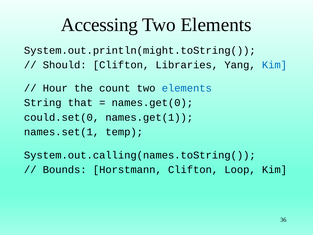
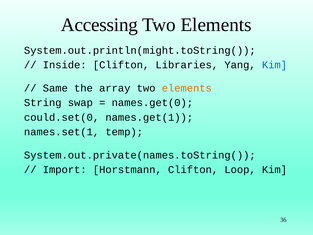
Should: Should -> Inside (65, 65)
Hour: Hour -> Same (55, 88)
count: count -> array (115, 88)
elements colour: blue -> orange (187, 88)
that: that -> swap (80, 103)
System.out.calling(names.toString(: System.out.calling(names.toString( -> System.out.private(names.toString( (140, 155)
Bounds: Bounds -> Import (65, 170)
